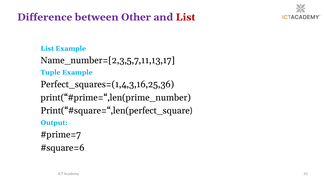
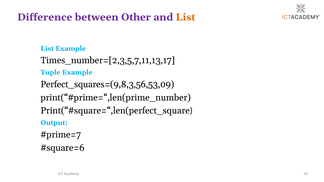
List colour: red -> orange (186, 17)
Name_number=[2,3,5,7,11,13,17: Name_number=[2,3,5,7,11,13,17 -> Times_number=[2,3,5,7,11,13,17 (108, 61)
Perfect_squares=(1,4,3,16,25,36: Perfect_squares=(1,4,3,16,25,36 -> Perfect_squares=(9,8,3,56,53,09 (107, 84)
